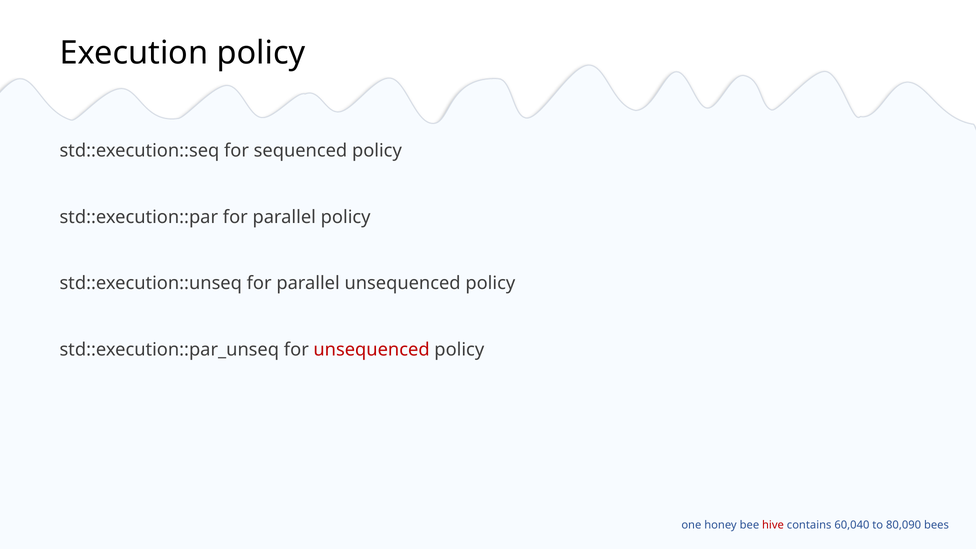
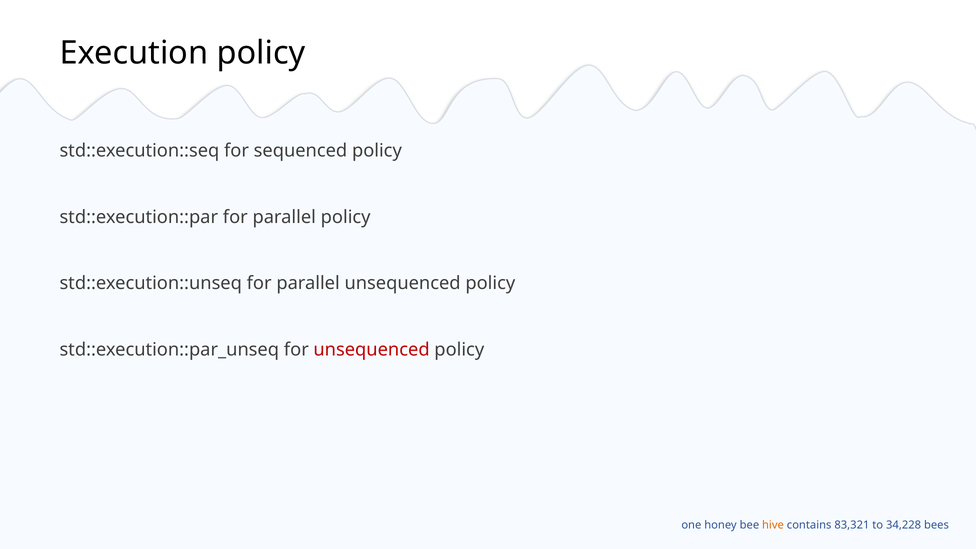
hive colour: red -> orange (773, 525)
60,040: 60,040 -> 83,321 (852, 525)
80,090: 80,090 -> 34,228 (904, 525)
